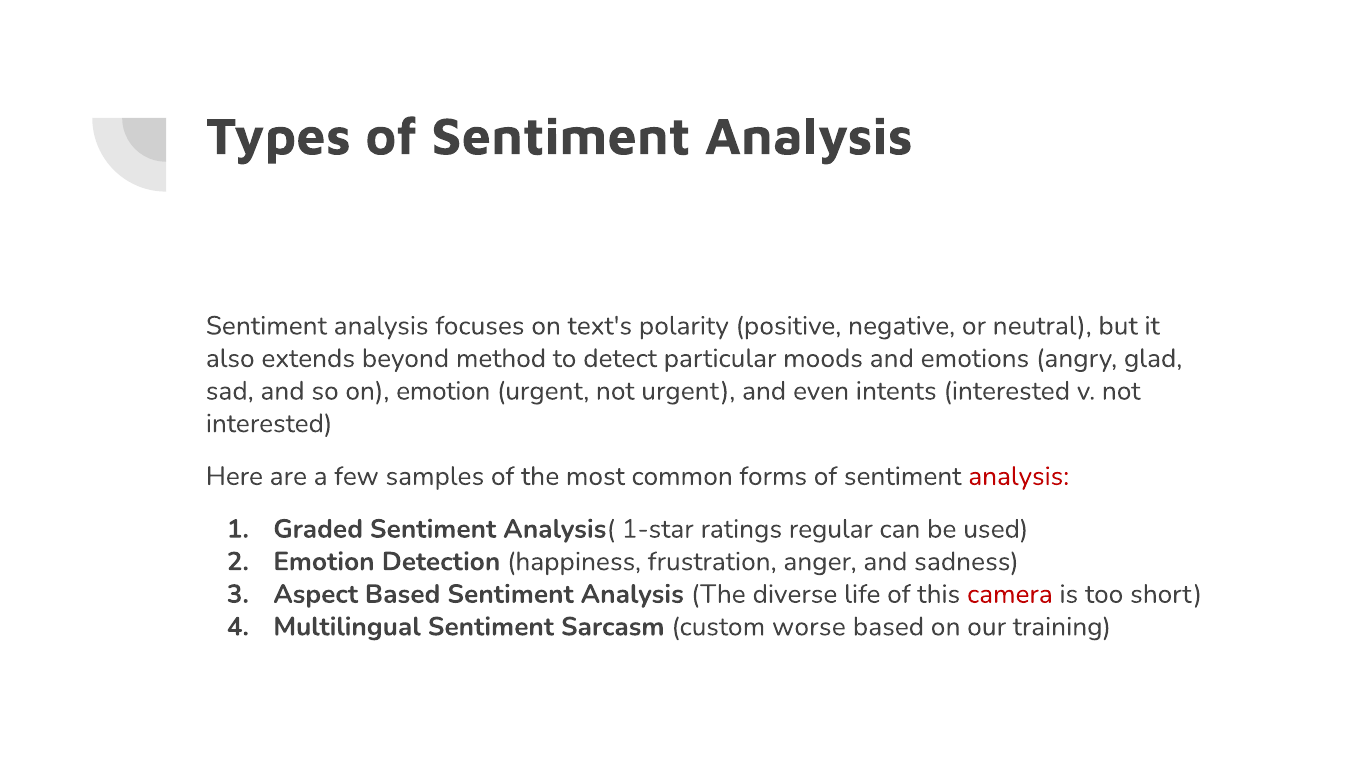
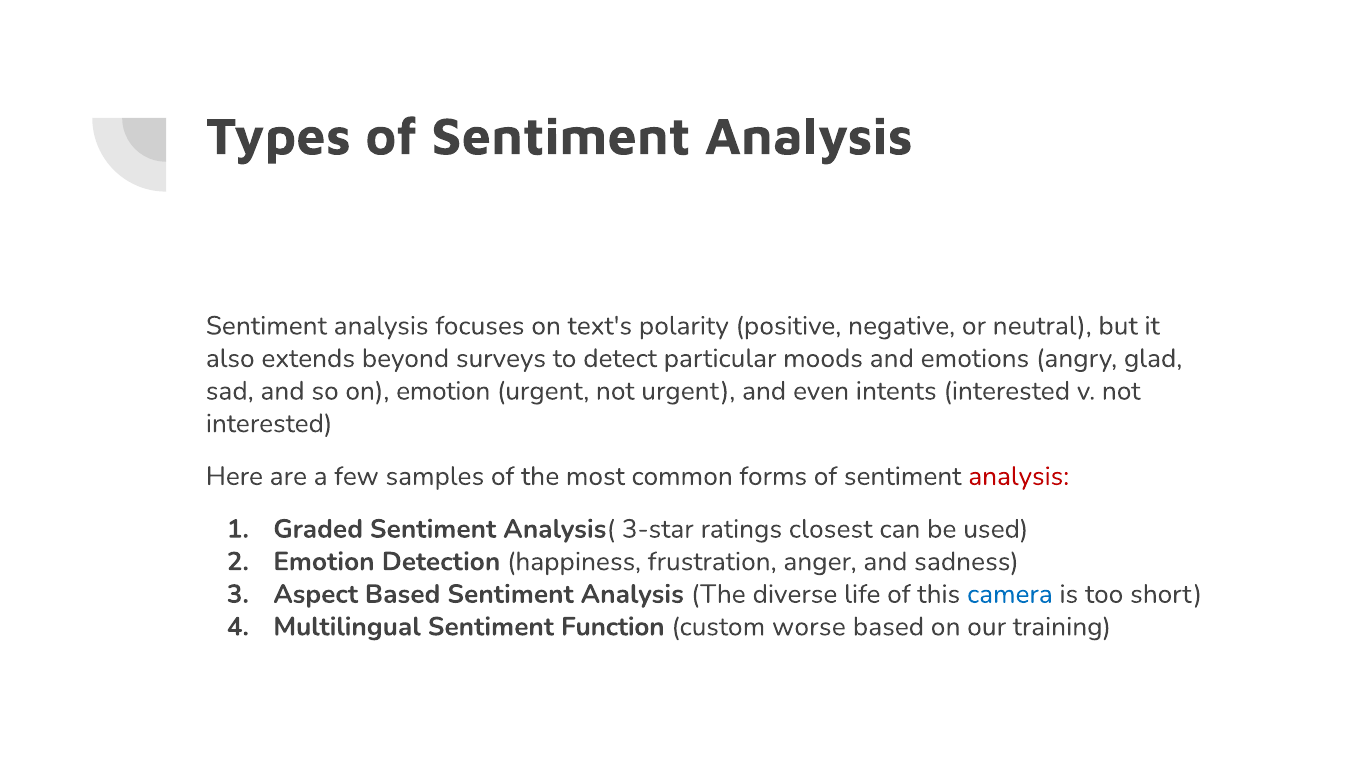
method: method -> surveys (501, 358)
1-star: 1-star -> 3-star (658, 529)
regular: regular -> closest (831, 529)
camera colour: red -> blue (1010, 594)
Sarcasm: Sarcasm -> Function (613, 627)
